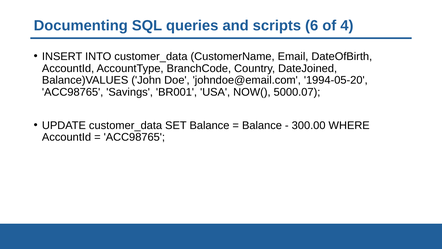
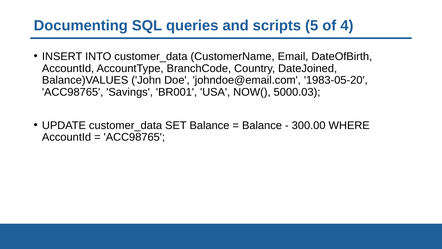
6: 6 -> 5 (312, 26)
1994-05-20: 1994-05-20 -> 1983-05-20 (336, 80)
5000.07: 5000.07 -> 5000.03 (297, 92)
